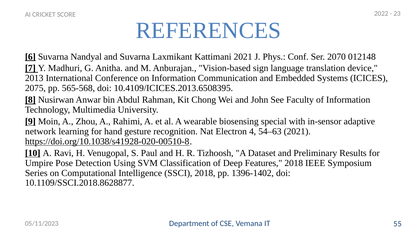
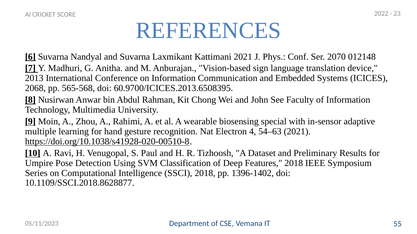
2075: 2075 -> 2068 (35, 88)
10.4109/ICICES.2013.6508395: 10.4109/ICICES.2013.6508395 -> 60.9700/ICICES.2013.6508395 (173, 88)
network: network -> multiple (41, 132)
